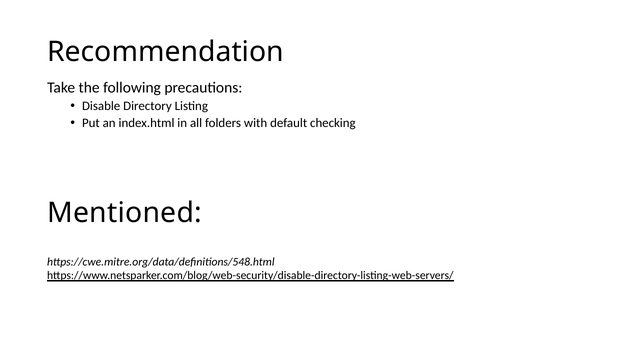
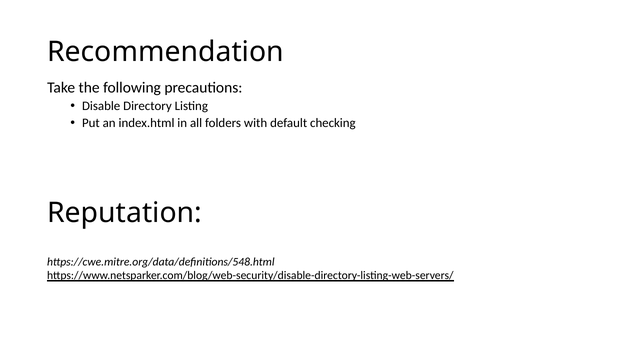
Mentioned: Mentioned -> Reputation (125, 213)
